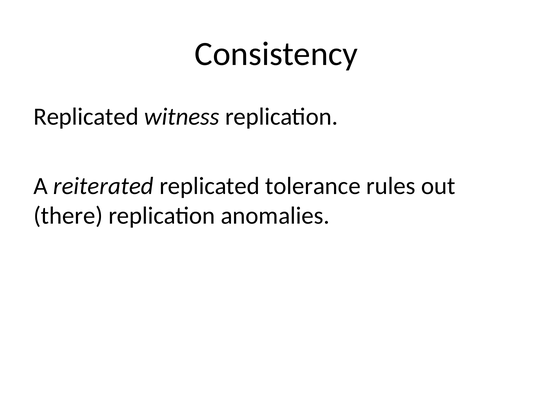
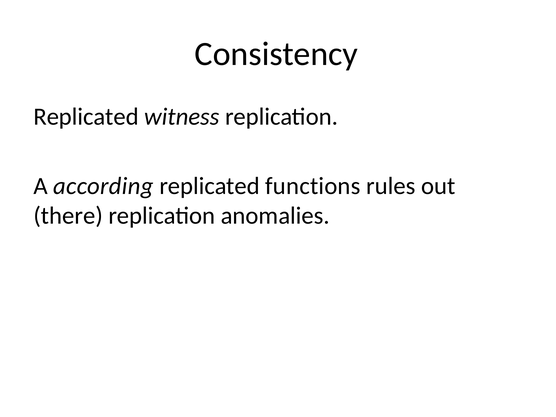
reiterated: reiterated -> according (103, 186)
tolerance: tolerance -> functions (313, 186)
